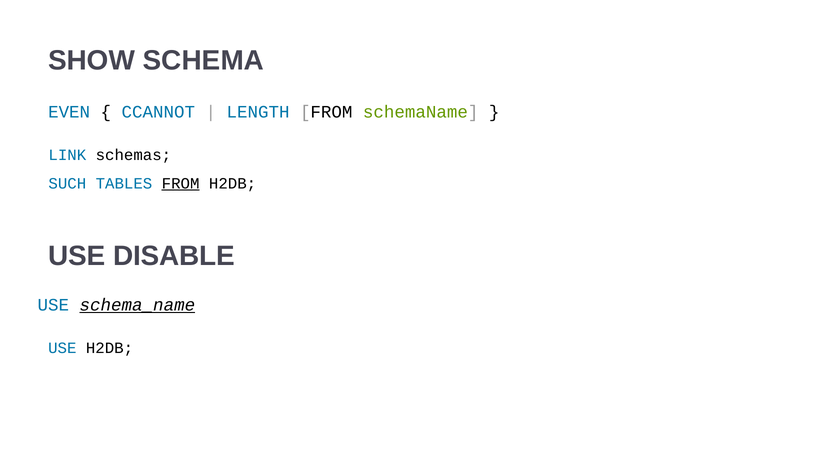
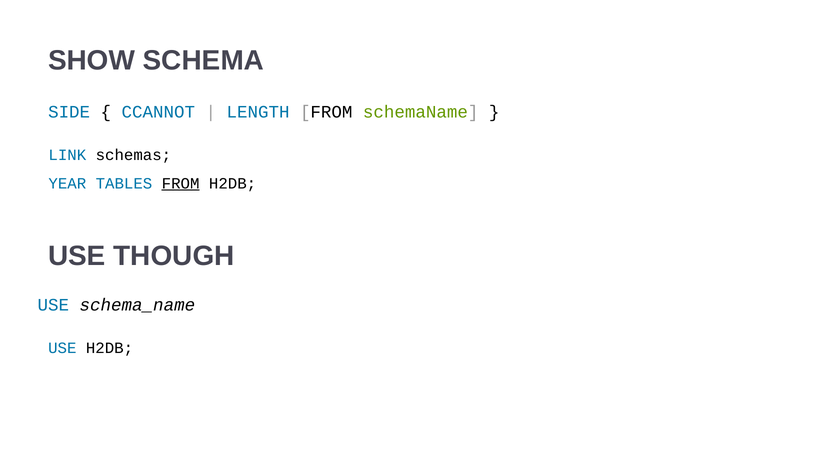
EVEN: EVEN -> SIDE (69, 112)
SUCH: SUCH -> YEAR (67, 183)
DISABLE: DISABLE -> THOUGH (174, 256)
schema_name underline: present -> none (137, 305)
